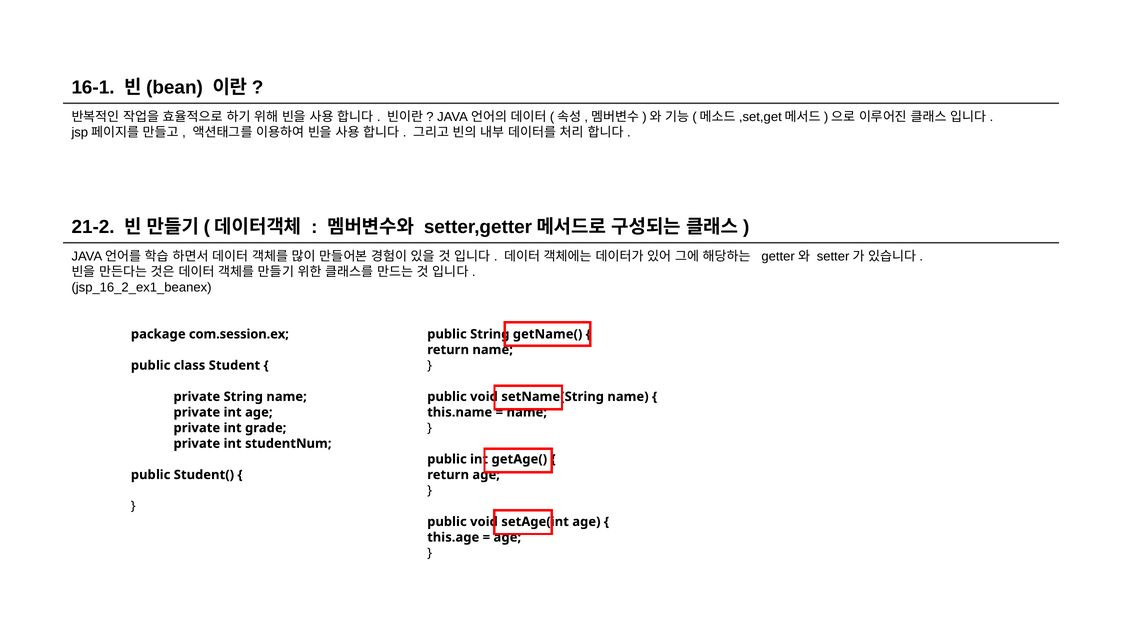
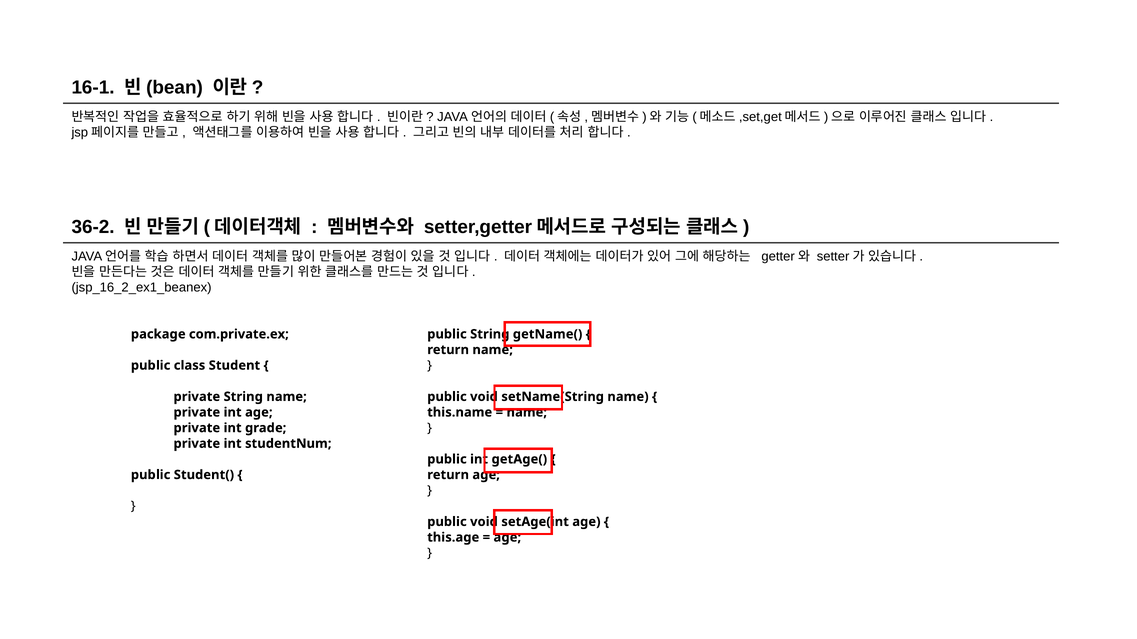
21-2: 21-2 -> 36-2 (93, 227)
com.session.ex: com.session.ex -> com.private.ex (239, 334)
